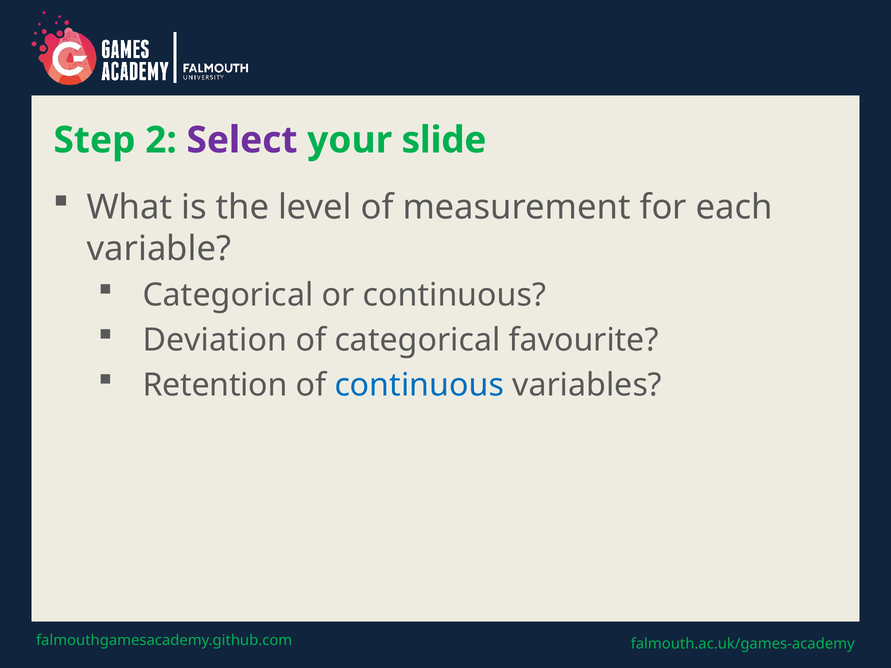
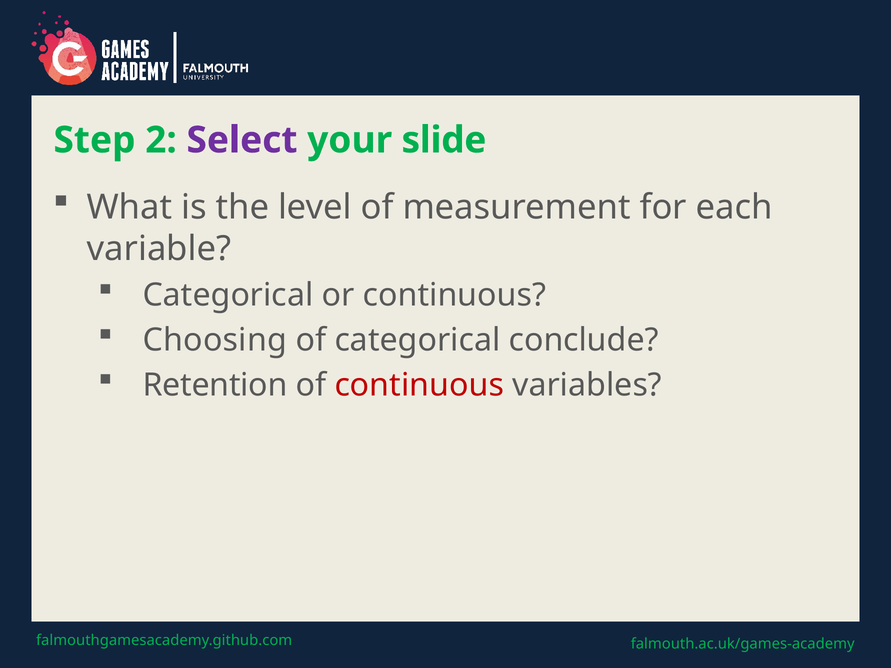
Deviation: Deviation -> Choosing (215, 340)
favourite: favourite -> conclude (584, 340)
continuous colour: blue -> red (419, 385)
